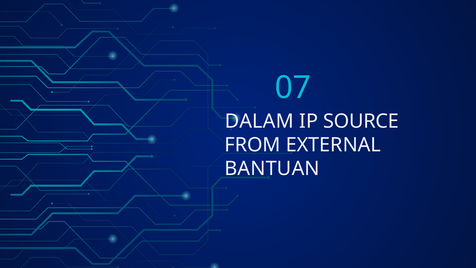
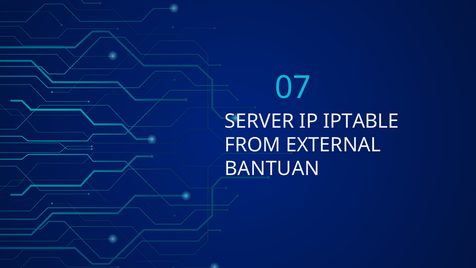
DALAM: DALAM -> SERVER (259, 121)
SOURCE: SOURCE -> IPTABLE (361, 121)
